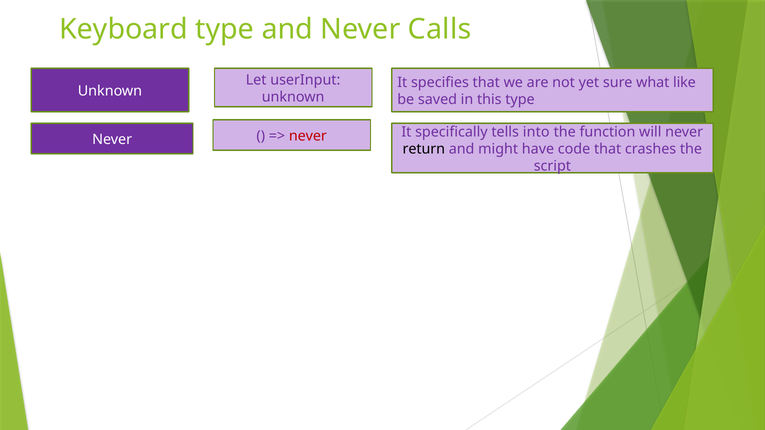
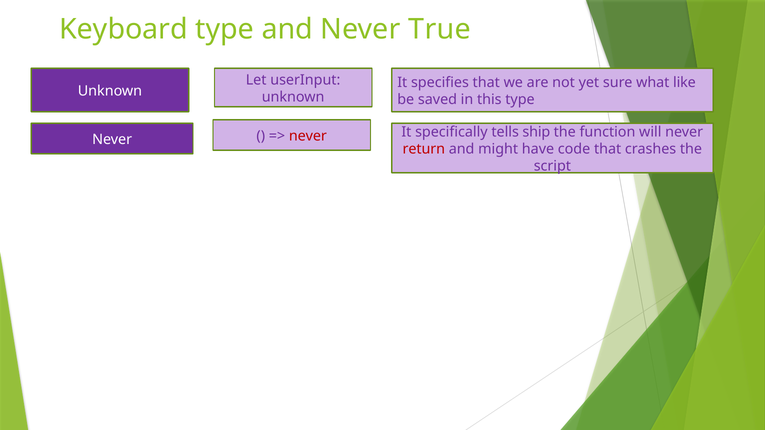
Calls: Calls -> True (440, 29)
into: into -> ship (536, 132)
return colour: black -> red (424, 149)
